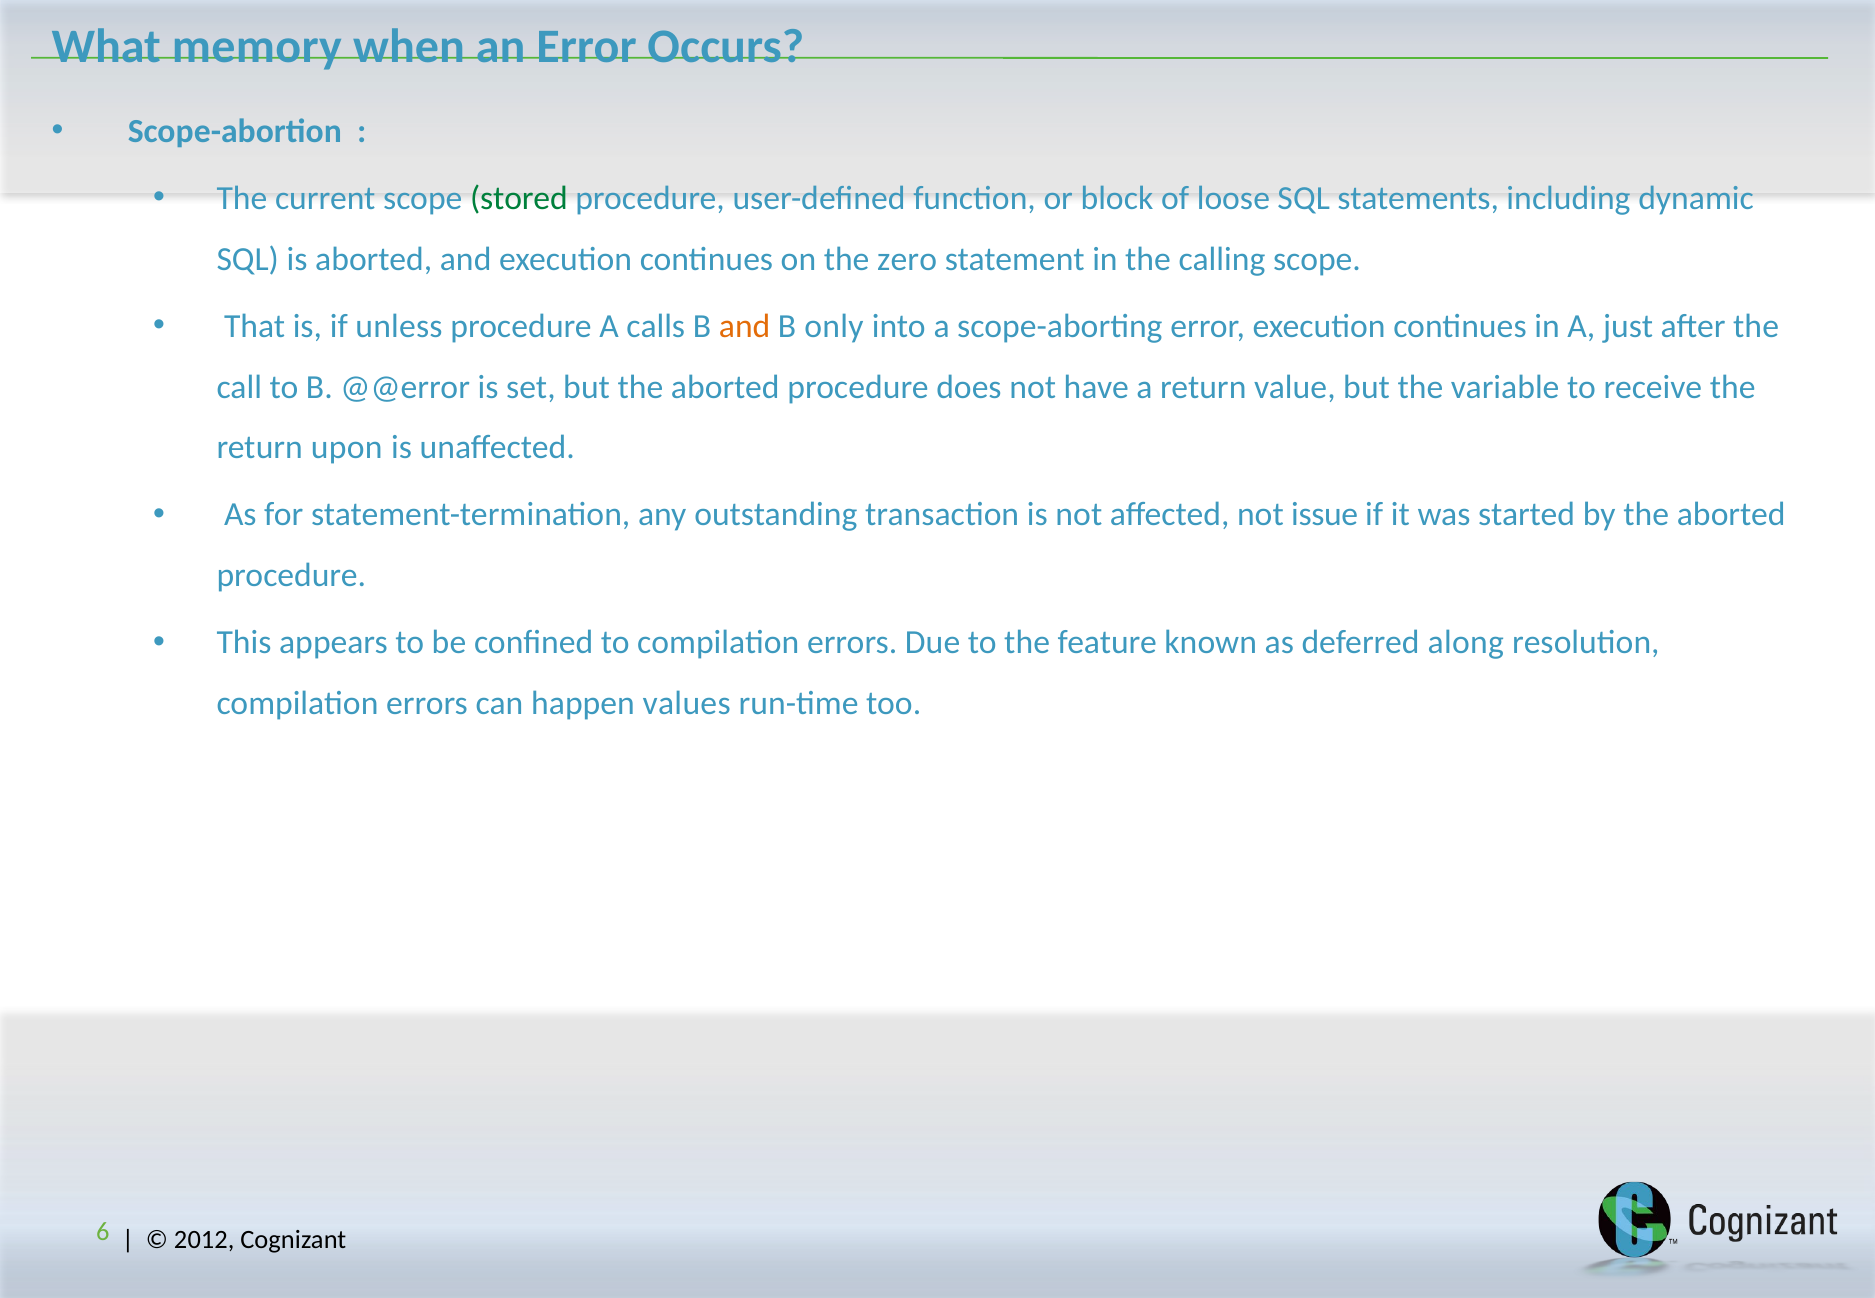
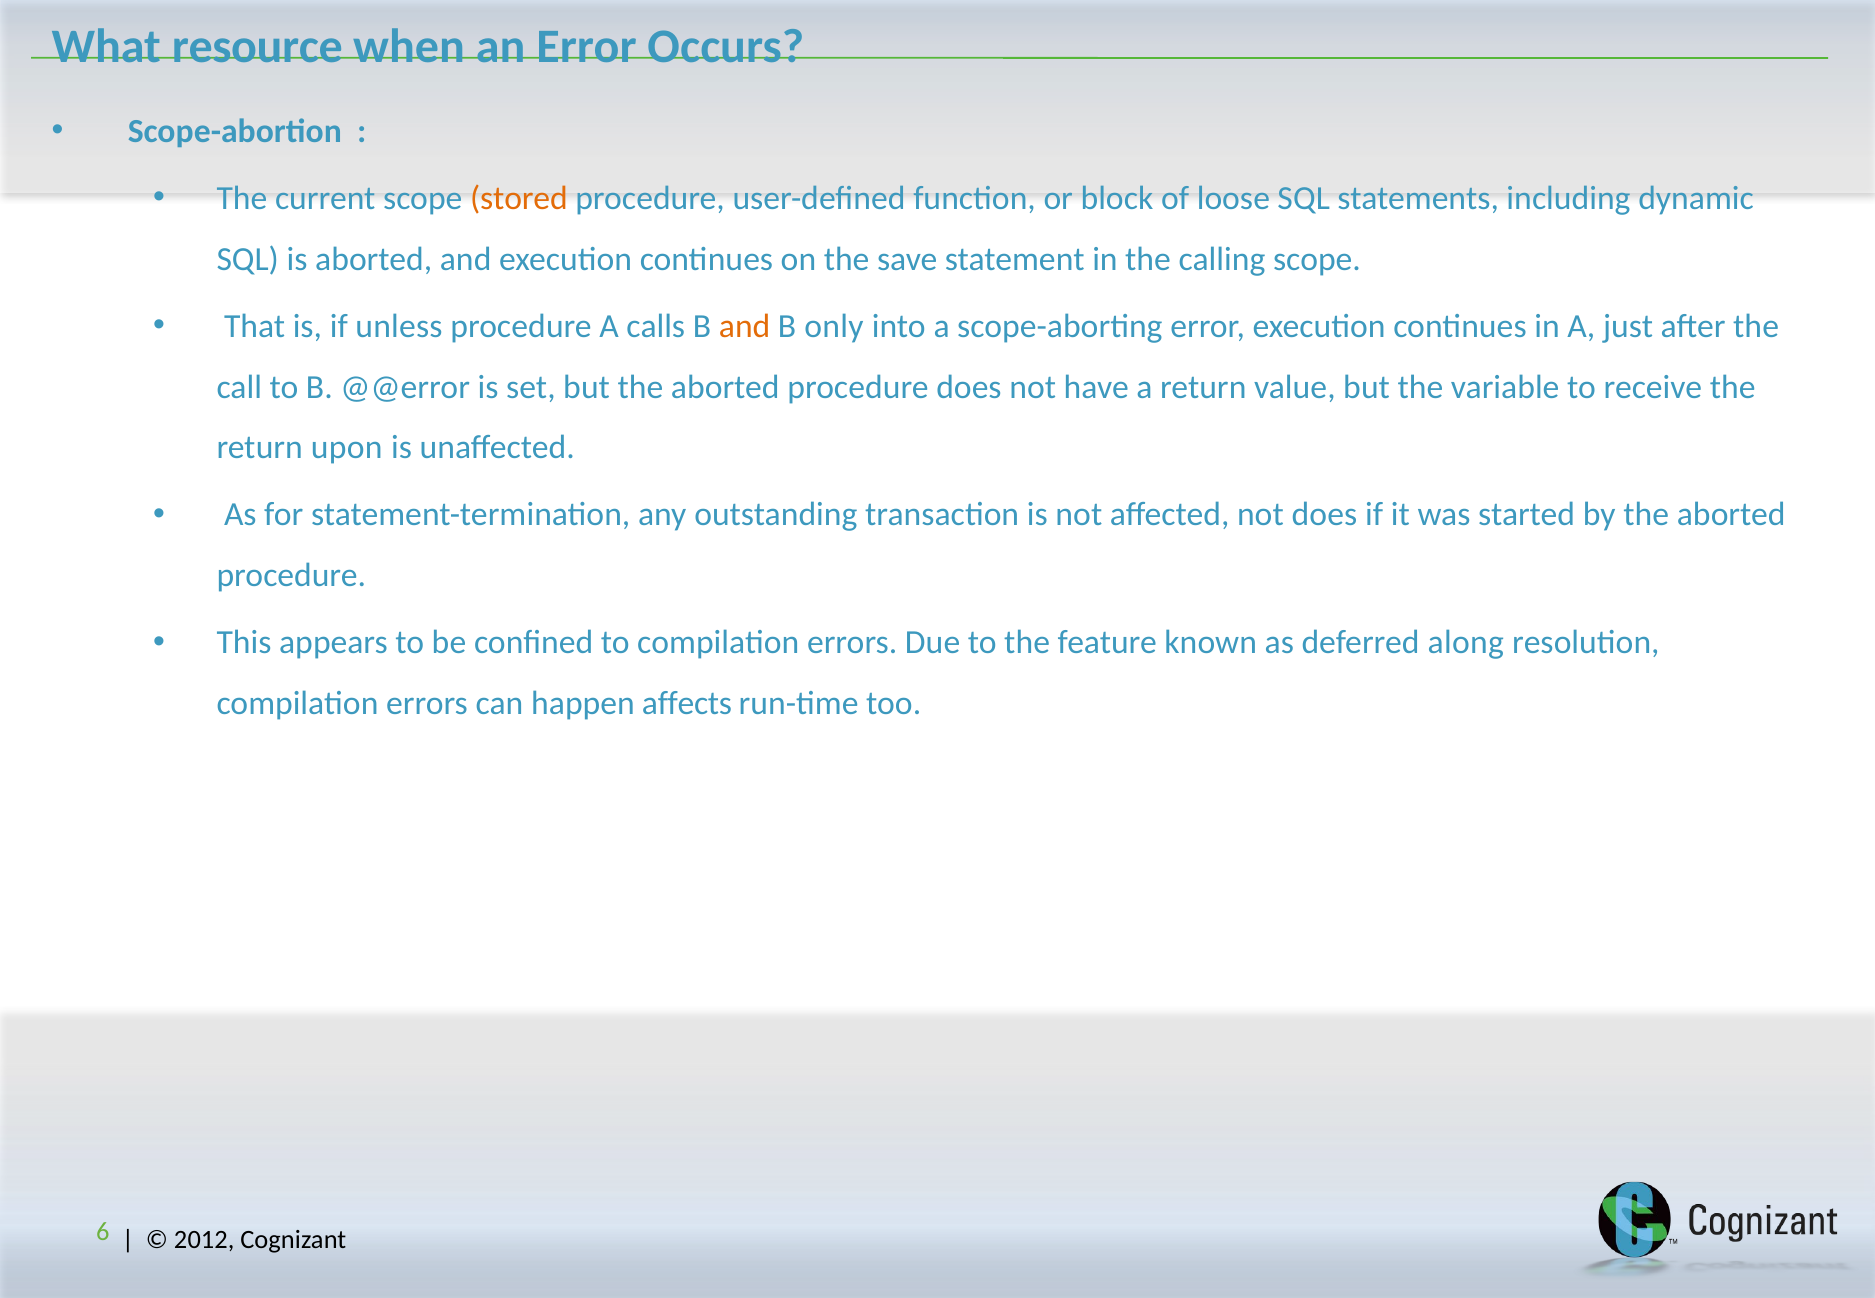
memory: memory -> resource (257, 47)
stored colour: green -> orange (519, 198)
zero: zero -> save (907, 259)
not issue: issue -> does (1324, 515)
values: values -> affects (687, 703)
